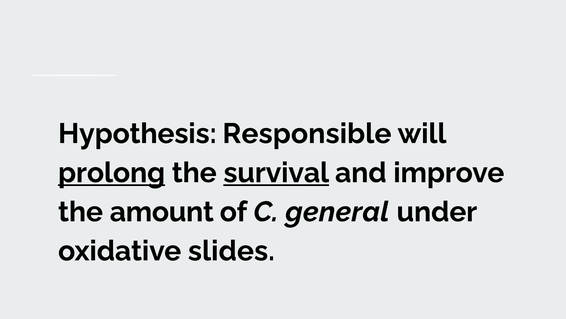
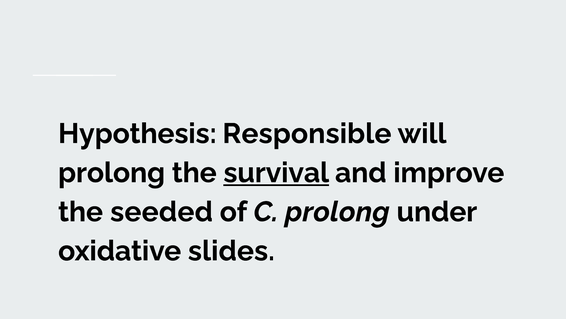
prolong underline: present -> none (112, 172)
amount: amount -> seeded (162, 212)
C general: general -> prolong (337, 212)
